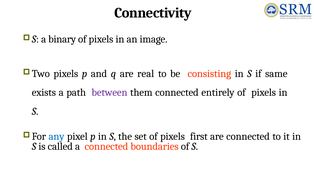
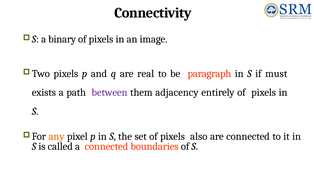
consisting: consisting -> paragraph (209, 73)
same: same -> must (276, 73)
them connected: connected -> adjacency (177, 92)
any colour: blue -> orange (56, 136)
first: first -> also (199, 136)
